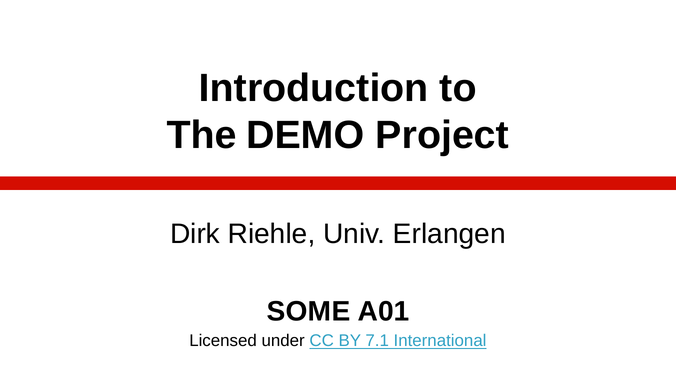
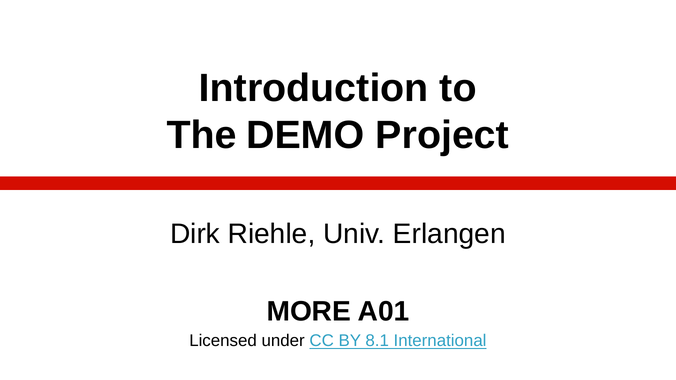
SOME: SOME -> MORE (309, 312)
7.1: 7.1 -> 8.1 (377, 341)
